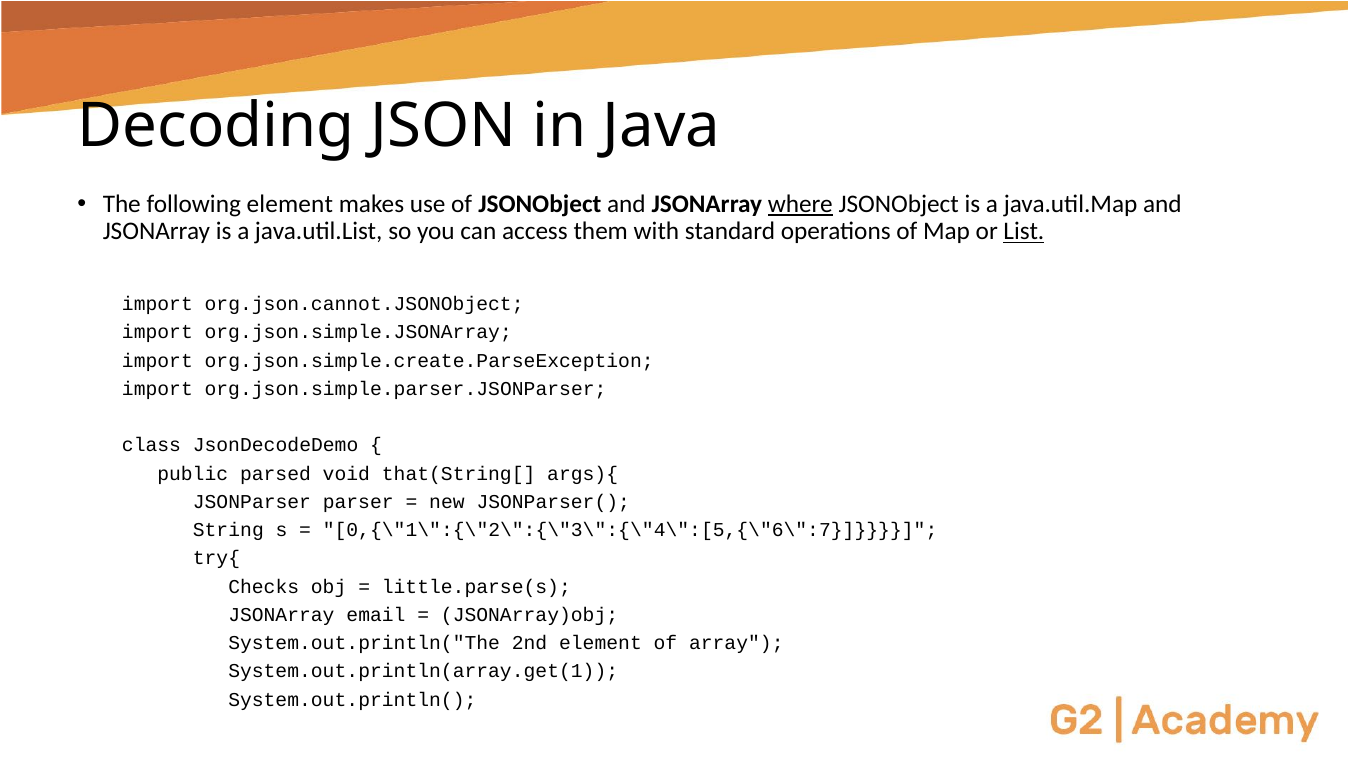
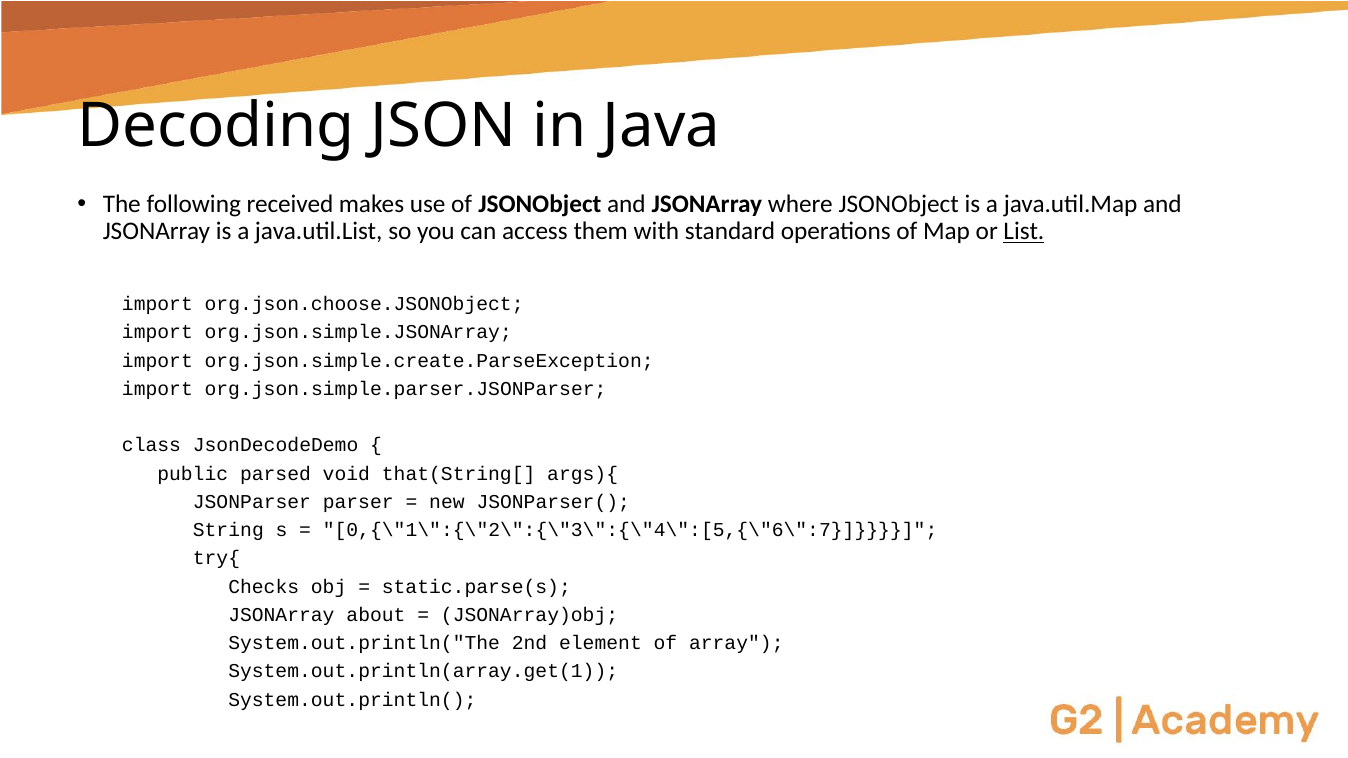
following element: element -> received (290, 204)
where underline: present -> none (800, 204)
org.json.cannot.JSONObject: org.json.cannot.JSONObject -> org.json.choose.JSONObject (364, 304)
little.parse(s: little.parse(s -> static.parse(s (476, 587)
email: email -> about (376, 615)
